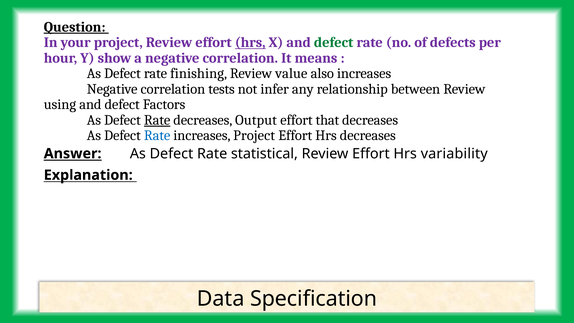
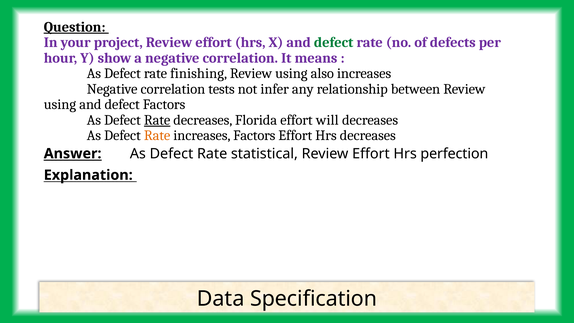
hrs underline: present -> none (250, 42)
value: value -> using (291, 73)
Output: Output -> Florida (256, 120)
that: that -> will (327, 120)
Rate colour: blue -> orange (157, 135)
increases Project: Project -> Factors (254, 135)
variability: variability -> perfection (454, 154)
